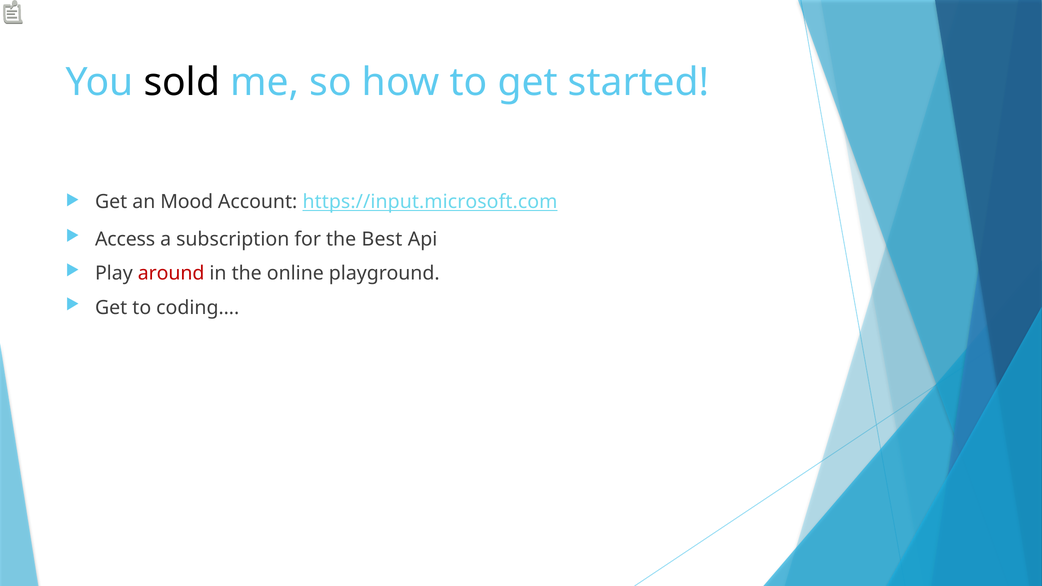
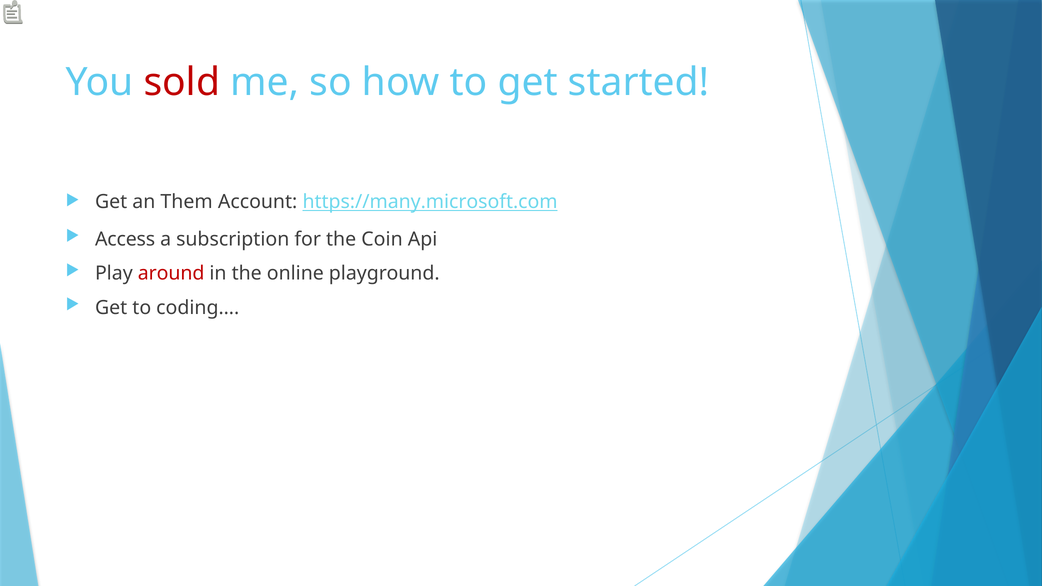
sold colour: black -> red (182, 82)
Mood: Mood -> Them (187, 202)
https://input.microsoft.com: https://input.microsoft.com -> https://many.microsoft.com (430, 202)
Best: Best -> Coin (382, 239)
